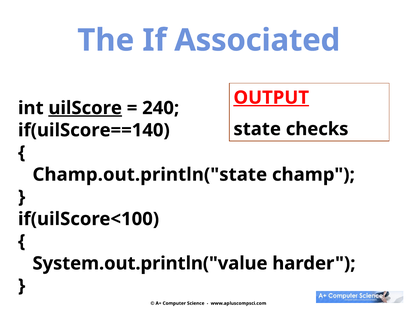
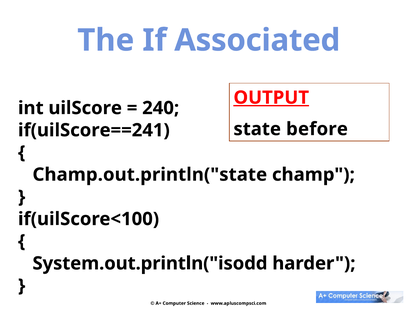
uilScore underline: present -> none (85, 108)
checks: checks -> before (317, 129)
if(uilScore==140: if(uilScore==140 -> if(uilScore==241 (94, 131)
System.out.println("value: System.out.println("value -> System.out.println("isodd (150, 264)
